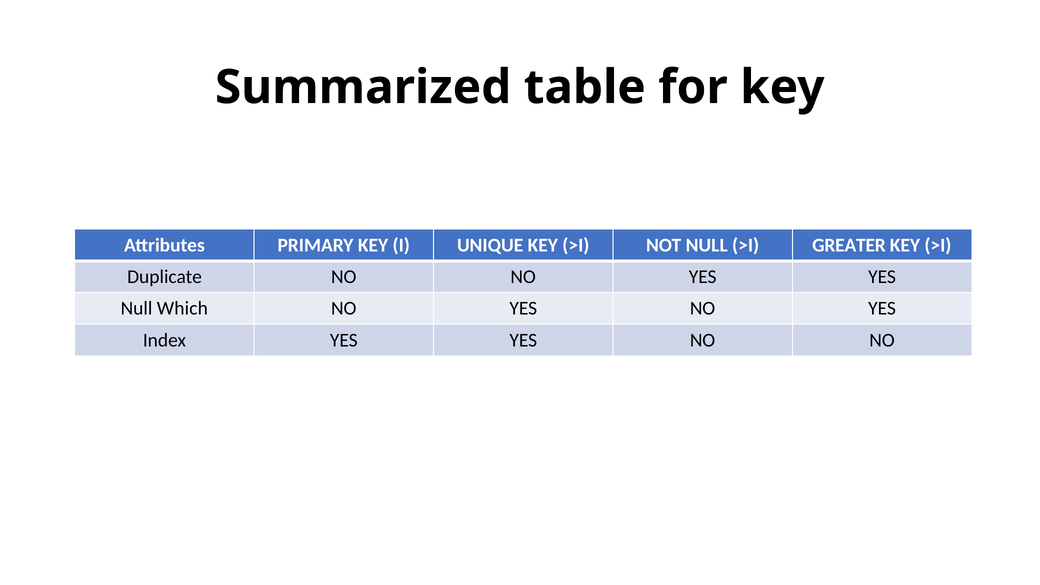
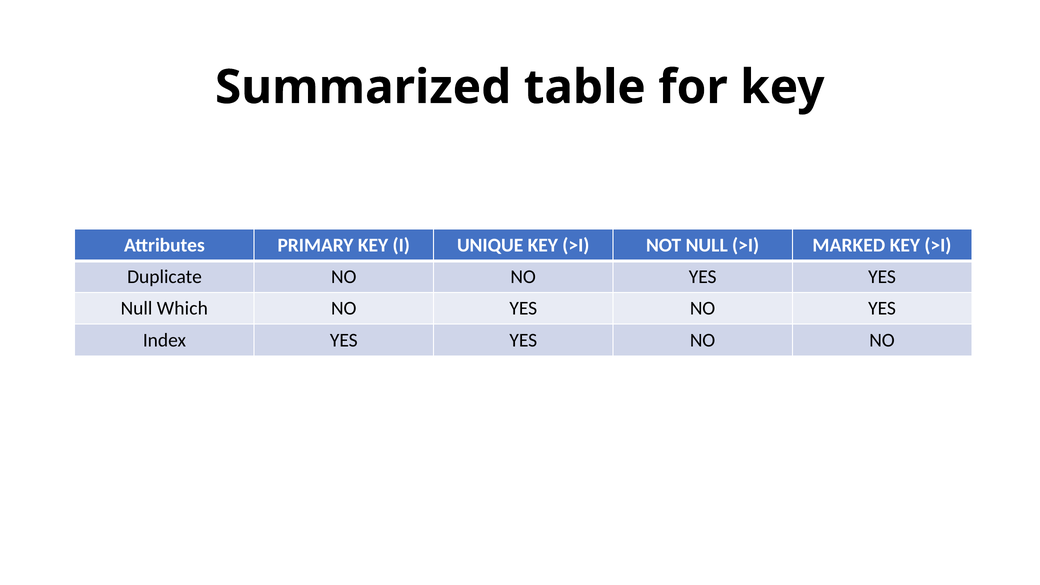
GREATER: GREATER -> MARKED (849, 245)
